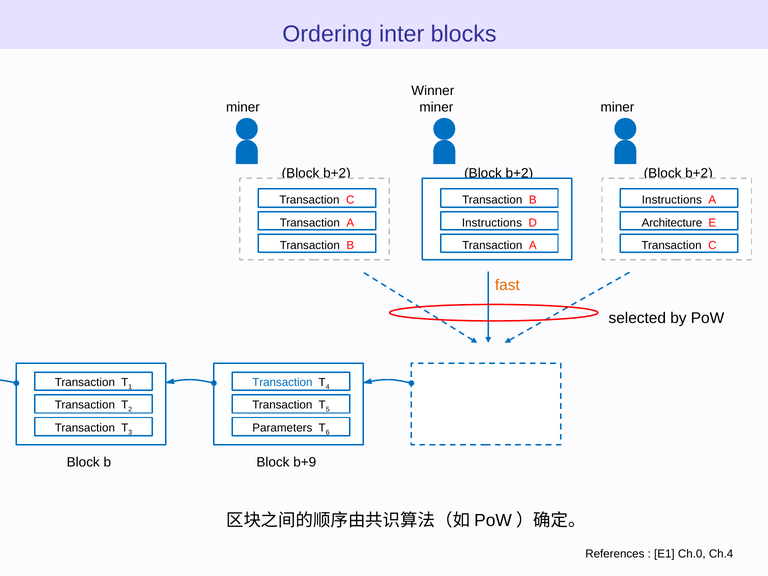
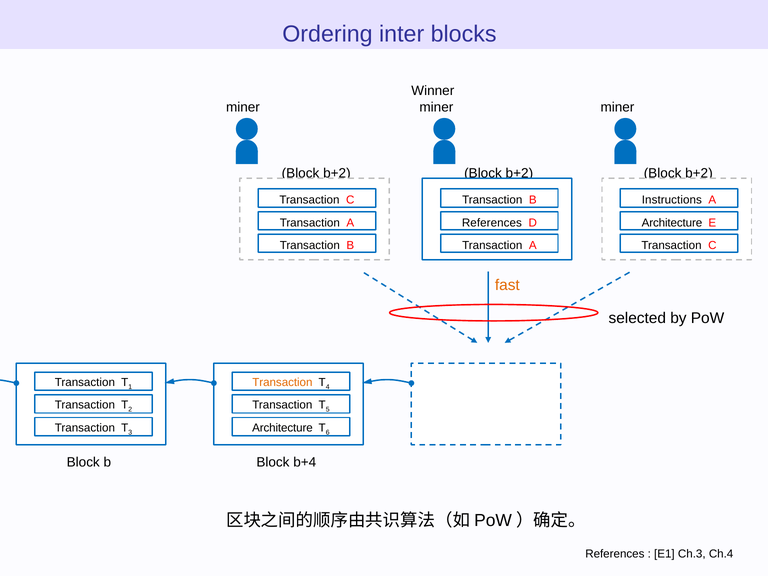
Instructions: Instructions -> References (492, 223)
Transaction colour: blue -> orange (282, 382)
Parameters: Parameters -> Architecture (282, 428)
b+9: b+9 -> b+4 (305, 462)
Ch.0: Ch.0 -> Ch.3 (692, 554)
